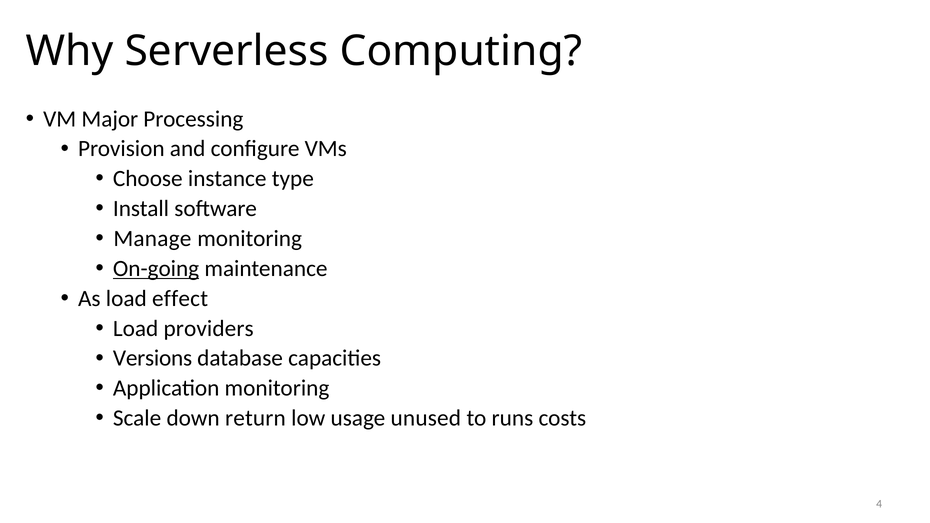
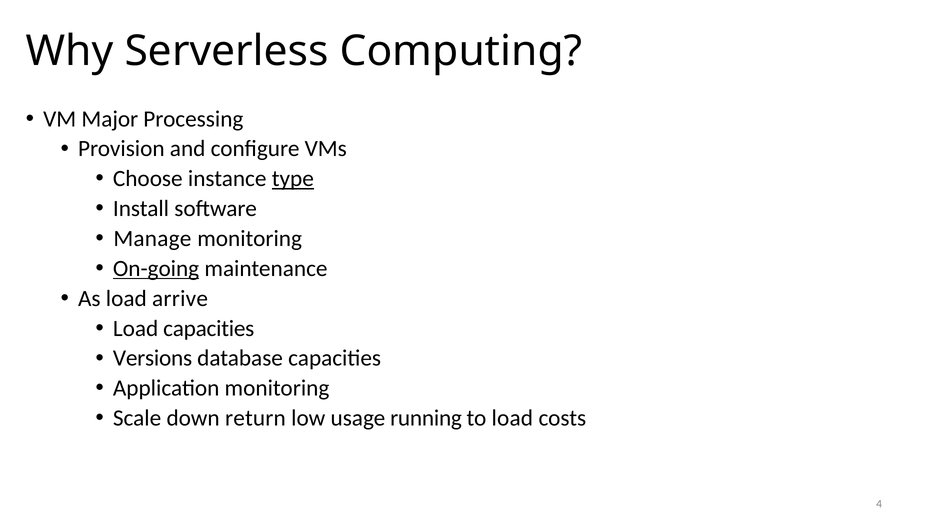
type underline: none -> present (293, 179)
effect: effect -> arrive (180, 298)
Load providers: providers -> capacities (209, 328)
unused: unused -> running (426, 418)
to runs: runs -> load (512, 418)
